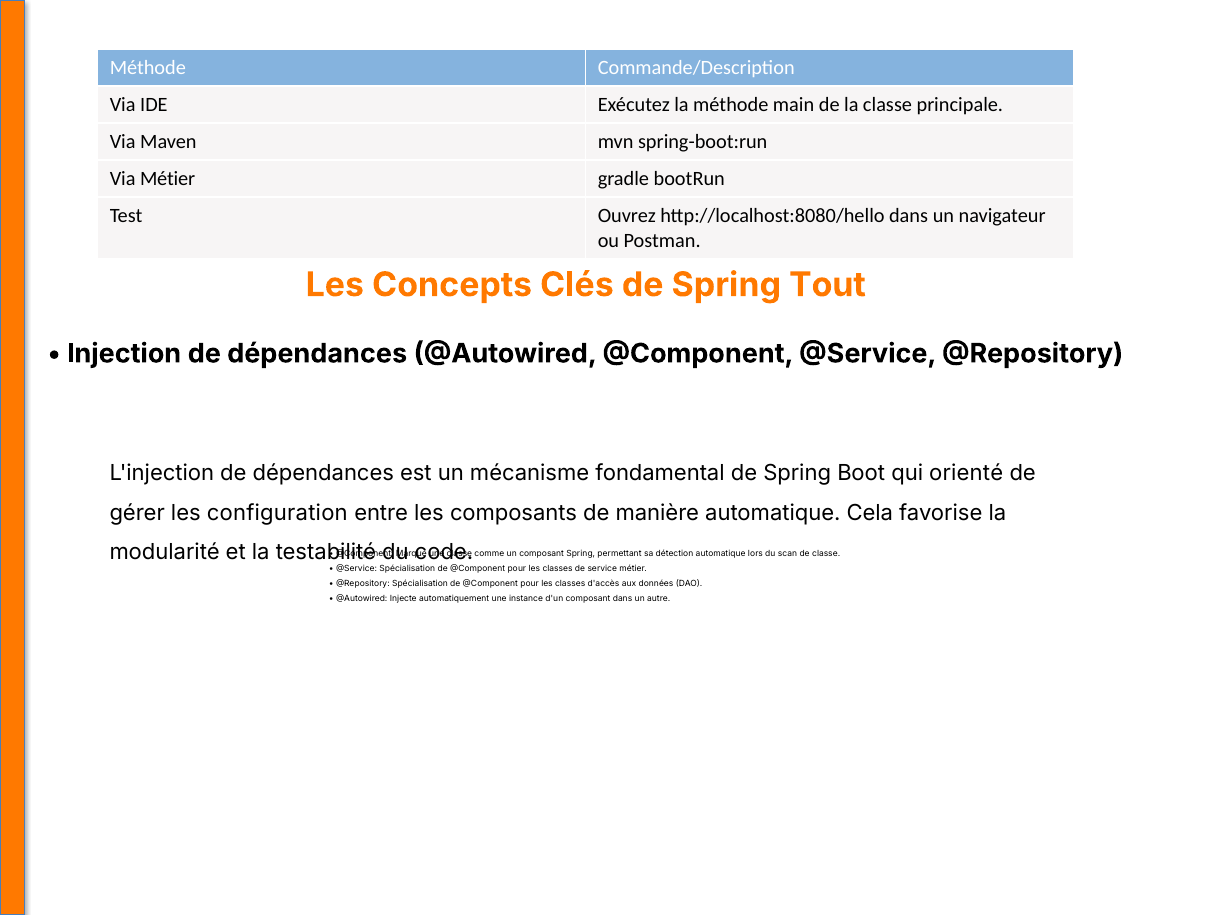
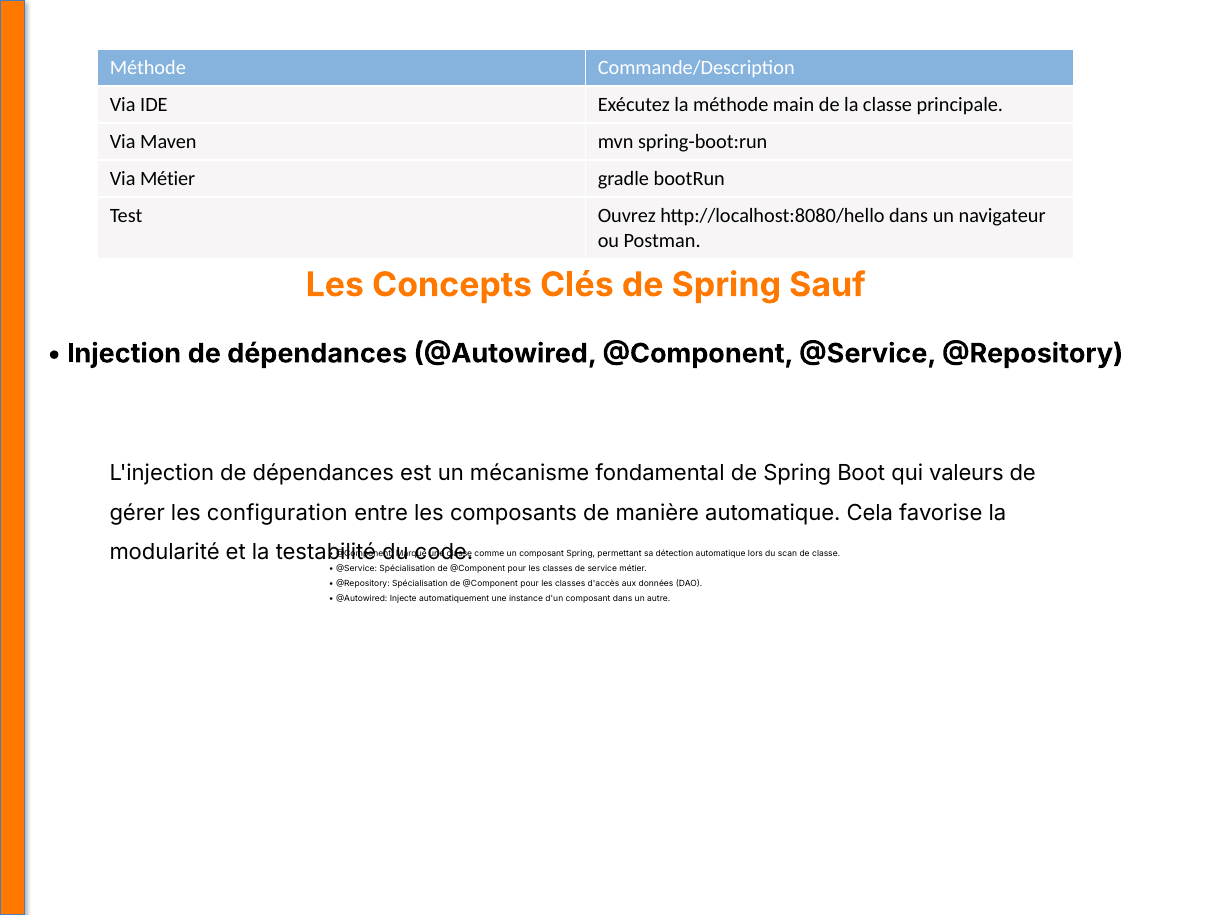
Tout: Tout -> Sauf (827, 285)
orienté: orienté -> valeurs (966, 473)
